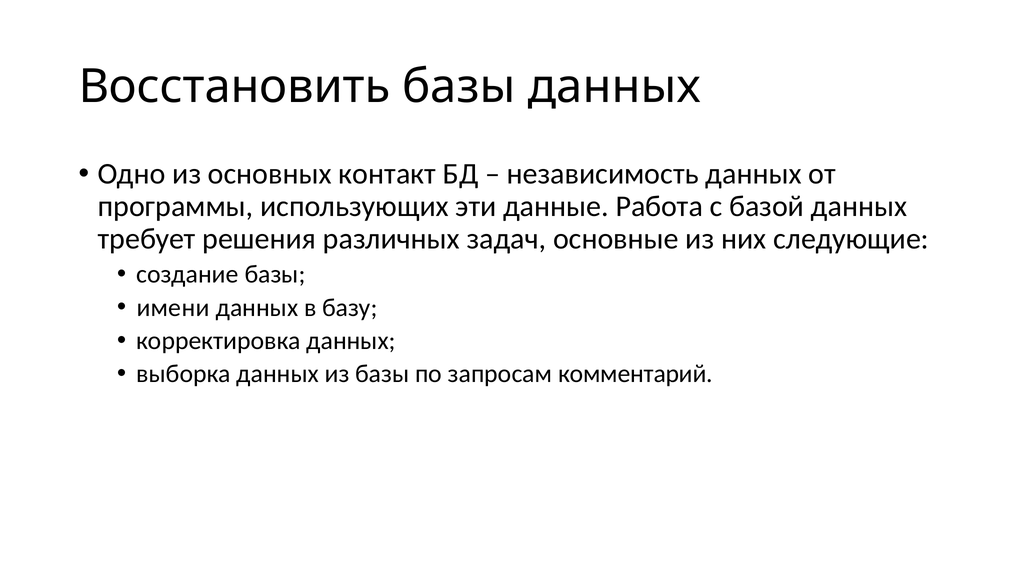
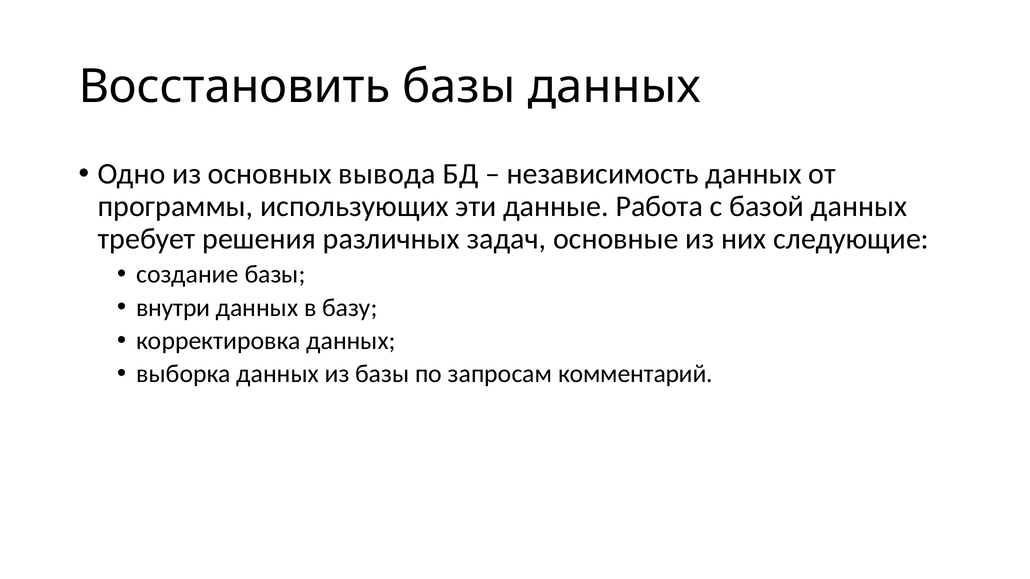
контакт: контакт -> вывода (387, 174)
имени: имени -> внутри (173, 308)
